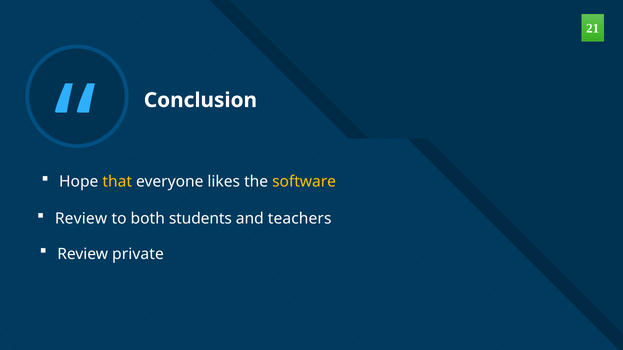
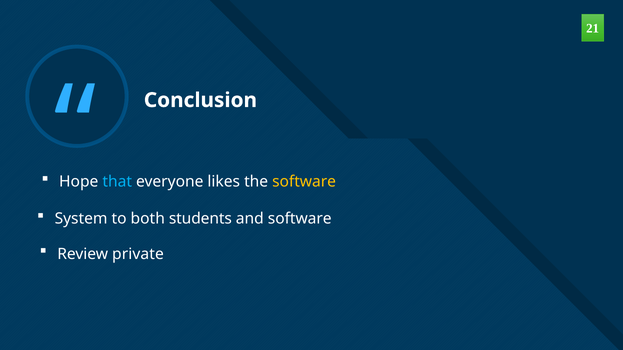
that colour: yellow -> light blue (117, 182)
Review: Review -> System (81, 219)
and teachers: teachers -> software (300, 219)
